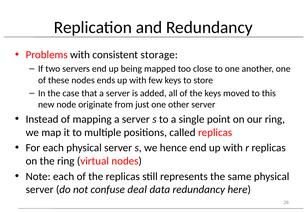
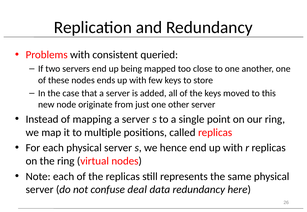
storage: storage -> queried (159, 55)
